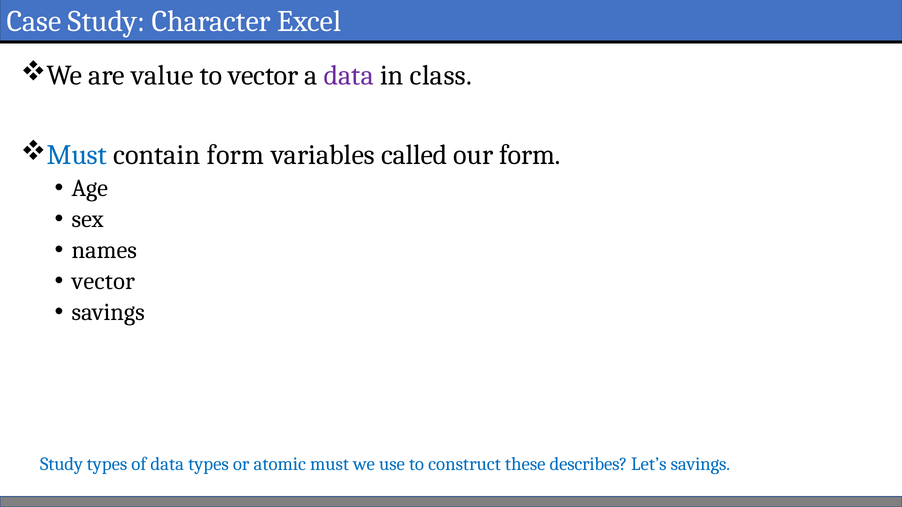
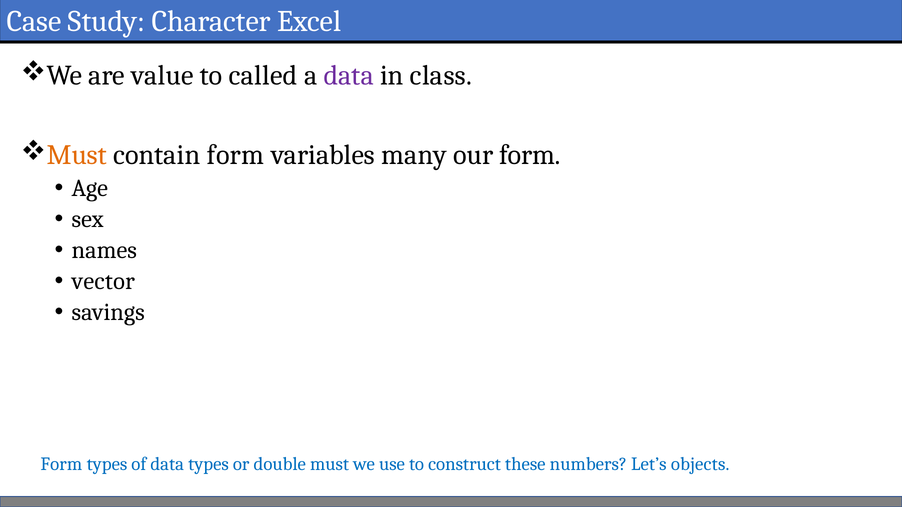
to vector: vector -> called (263, 75)
Must colour: blue -> orange (77, 155)
called: called -> many (414, 155)
Study: Study -> Form (61, 464)
atomic: atomic -> double (280, 464)
describes: describes -> numbers (588, 464)
Let’s savings: savings -> objects (700, 464)
